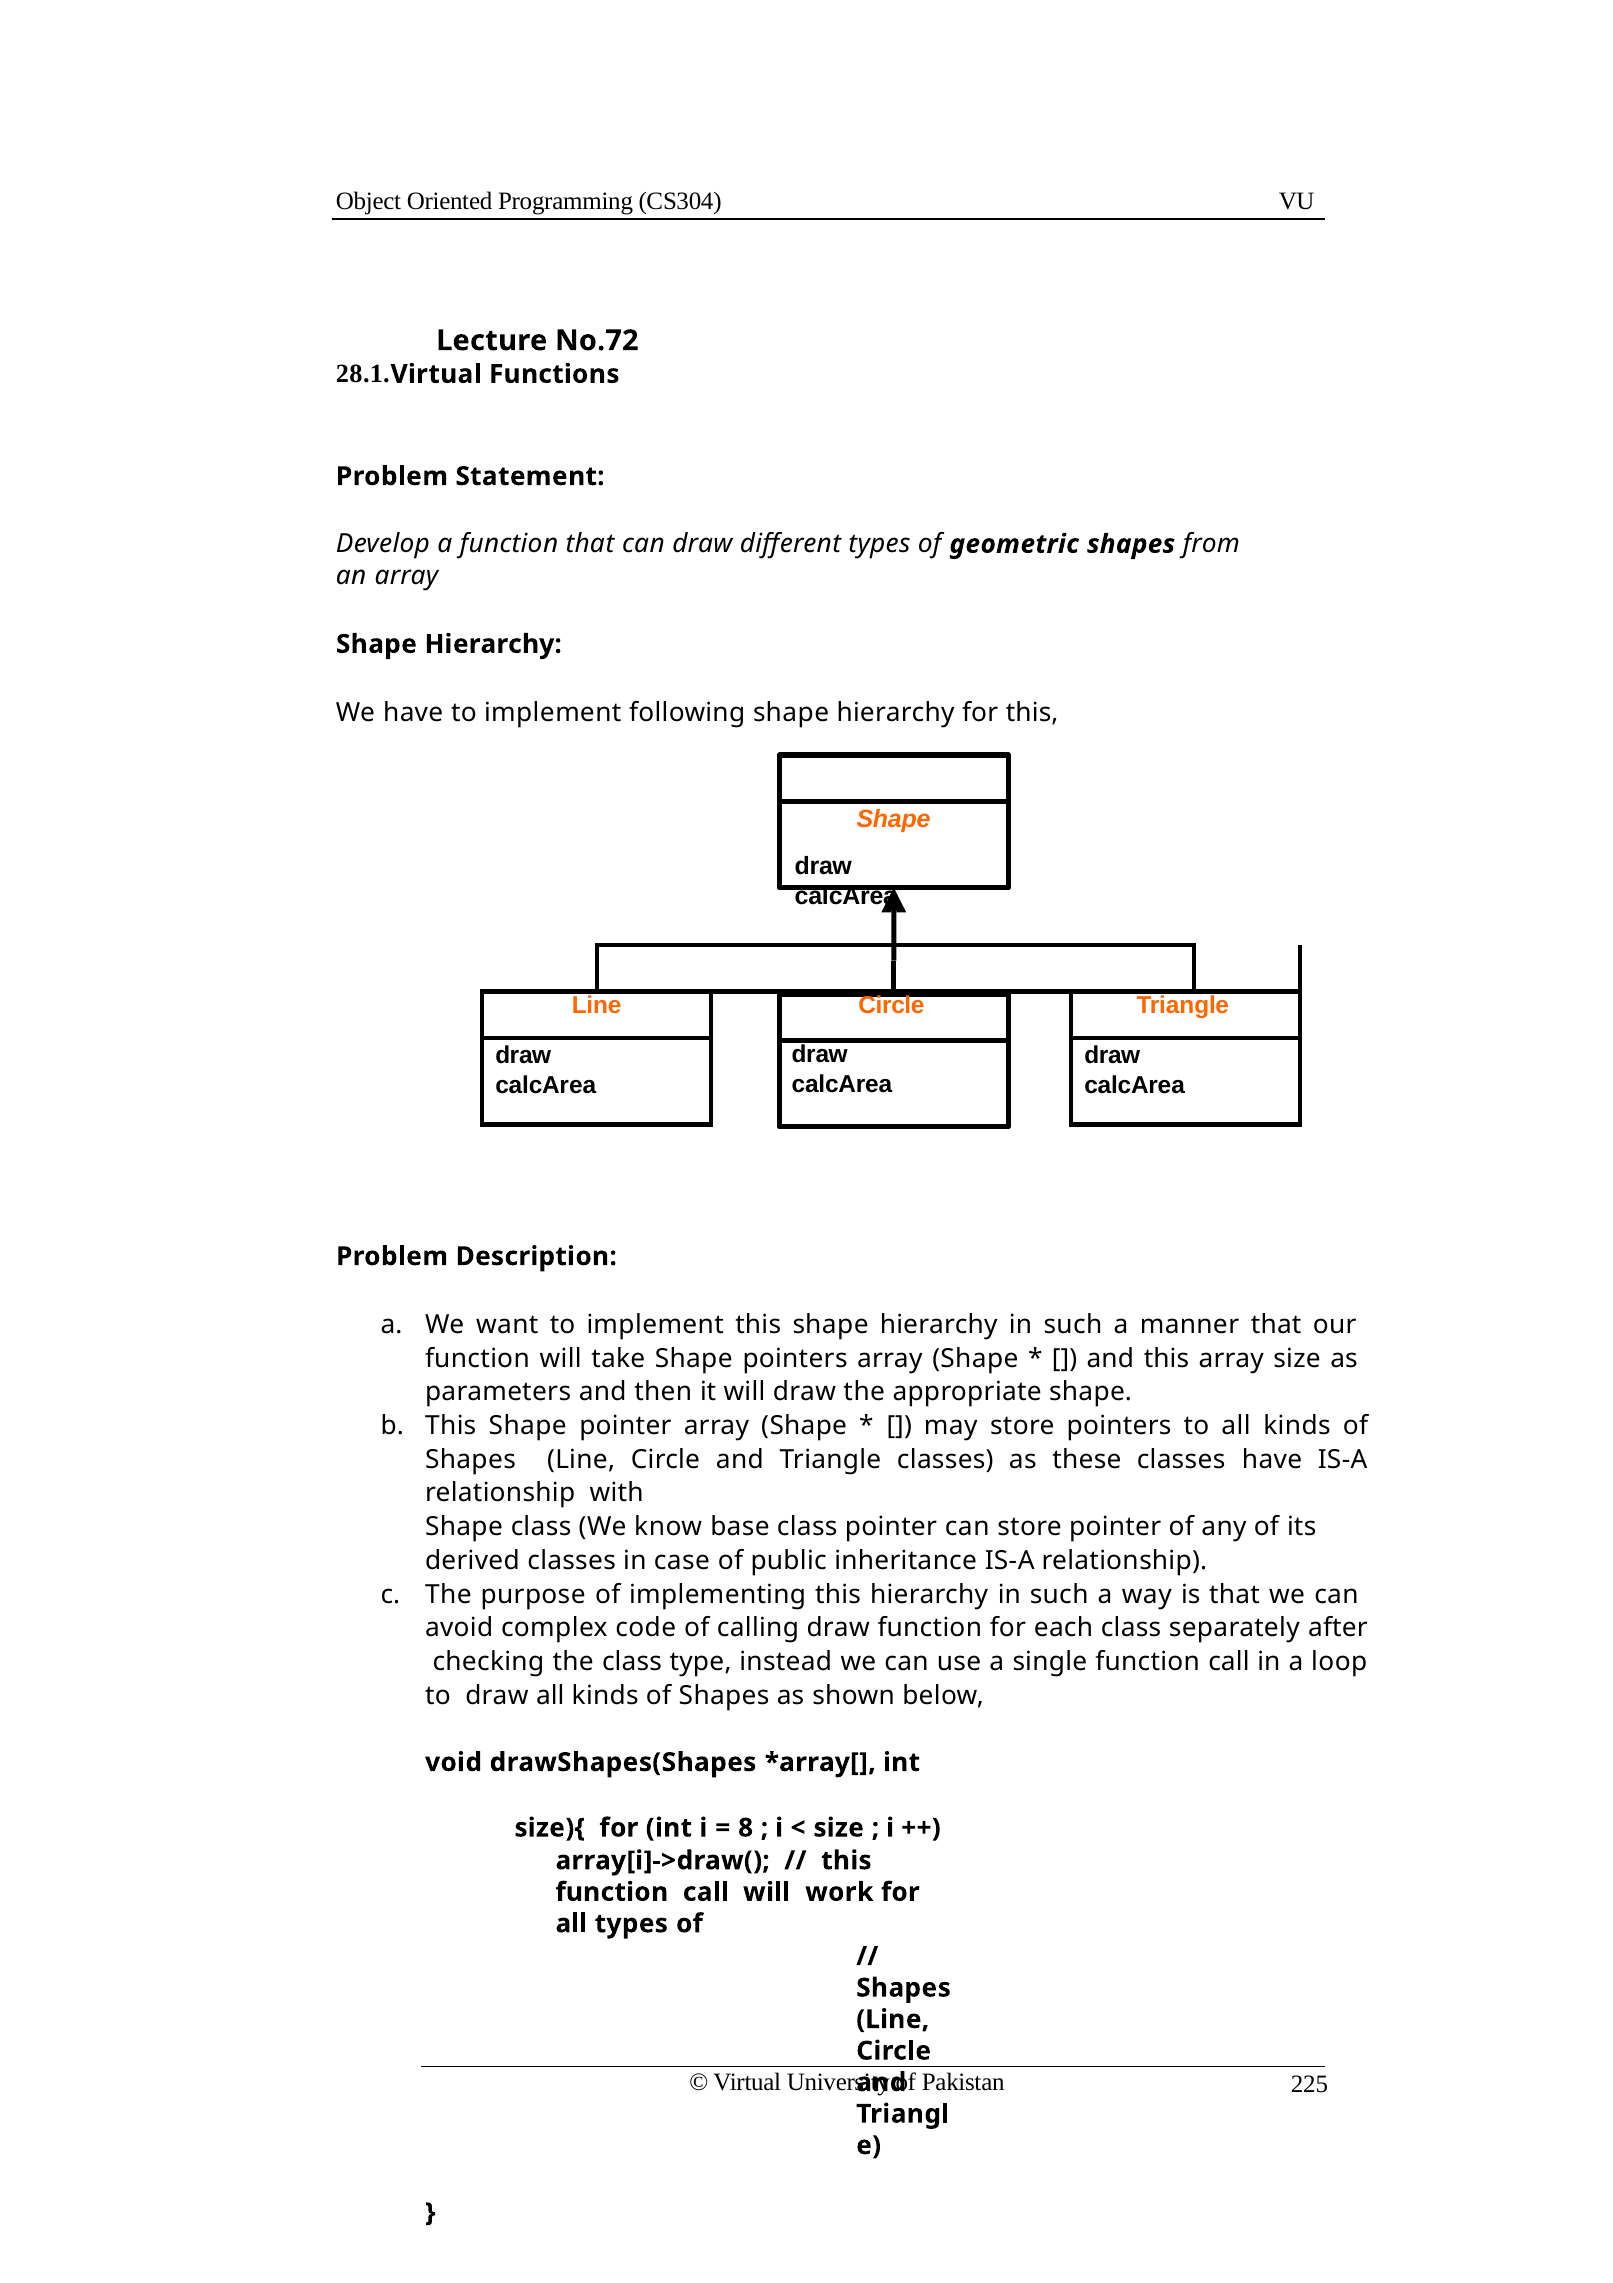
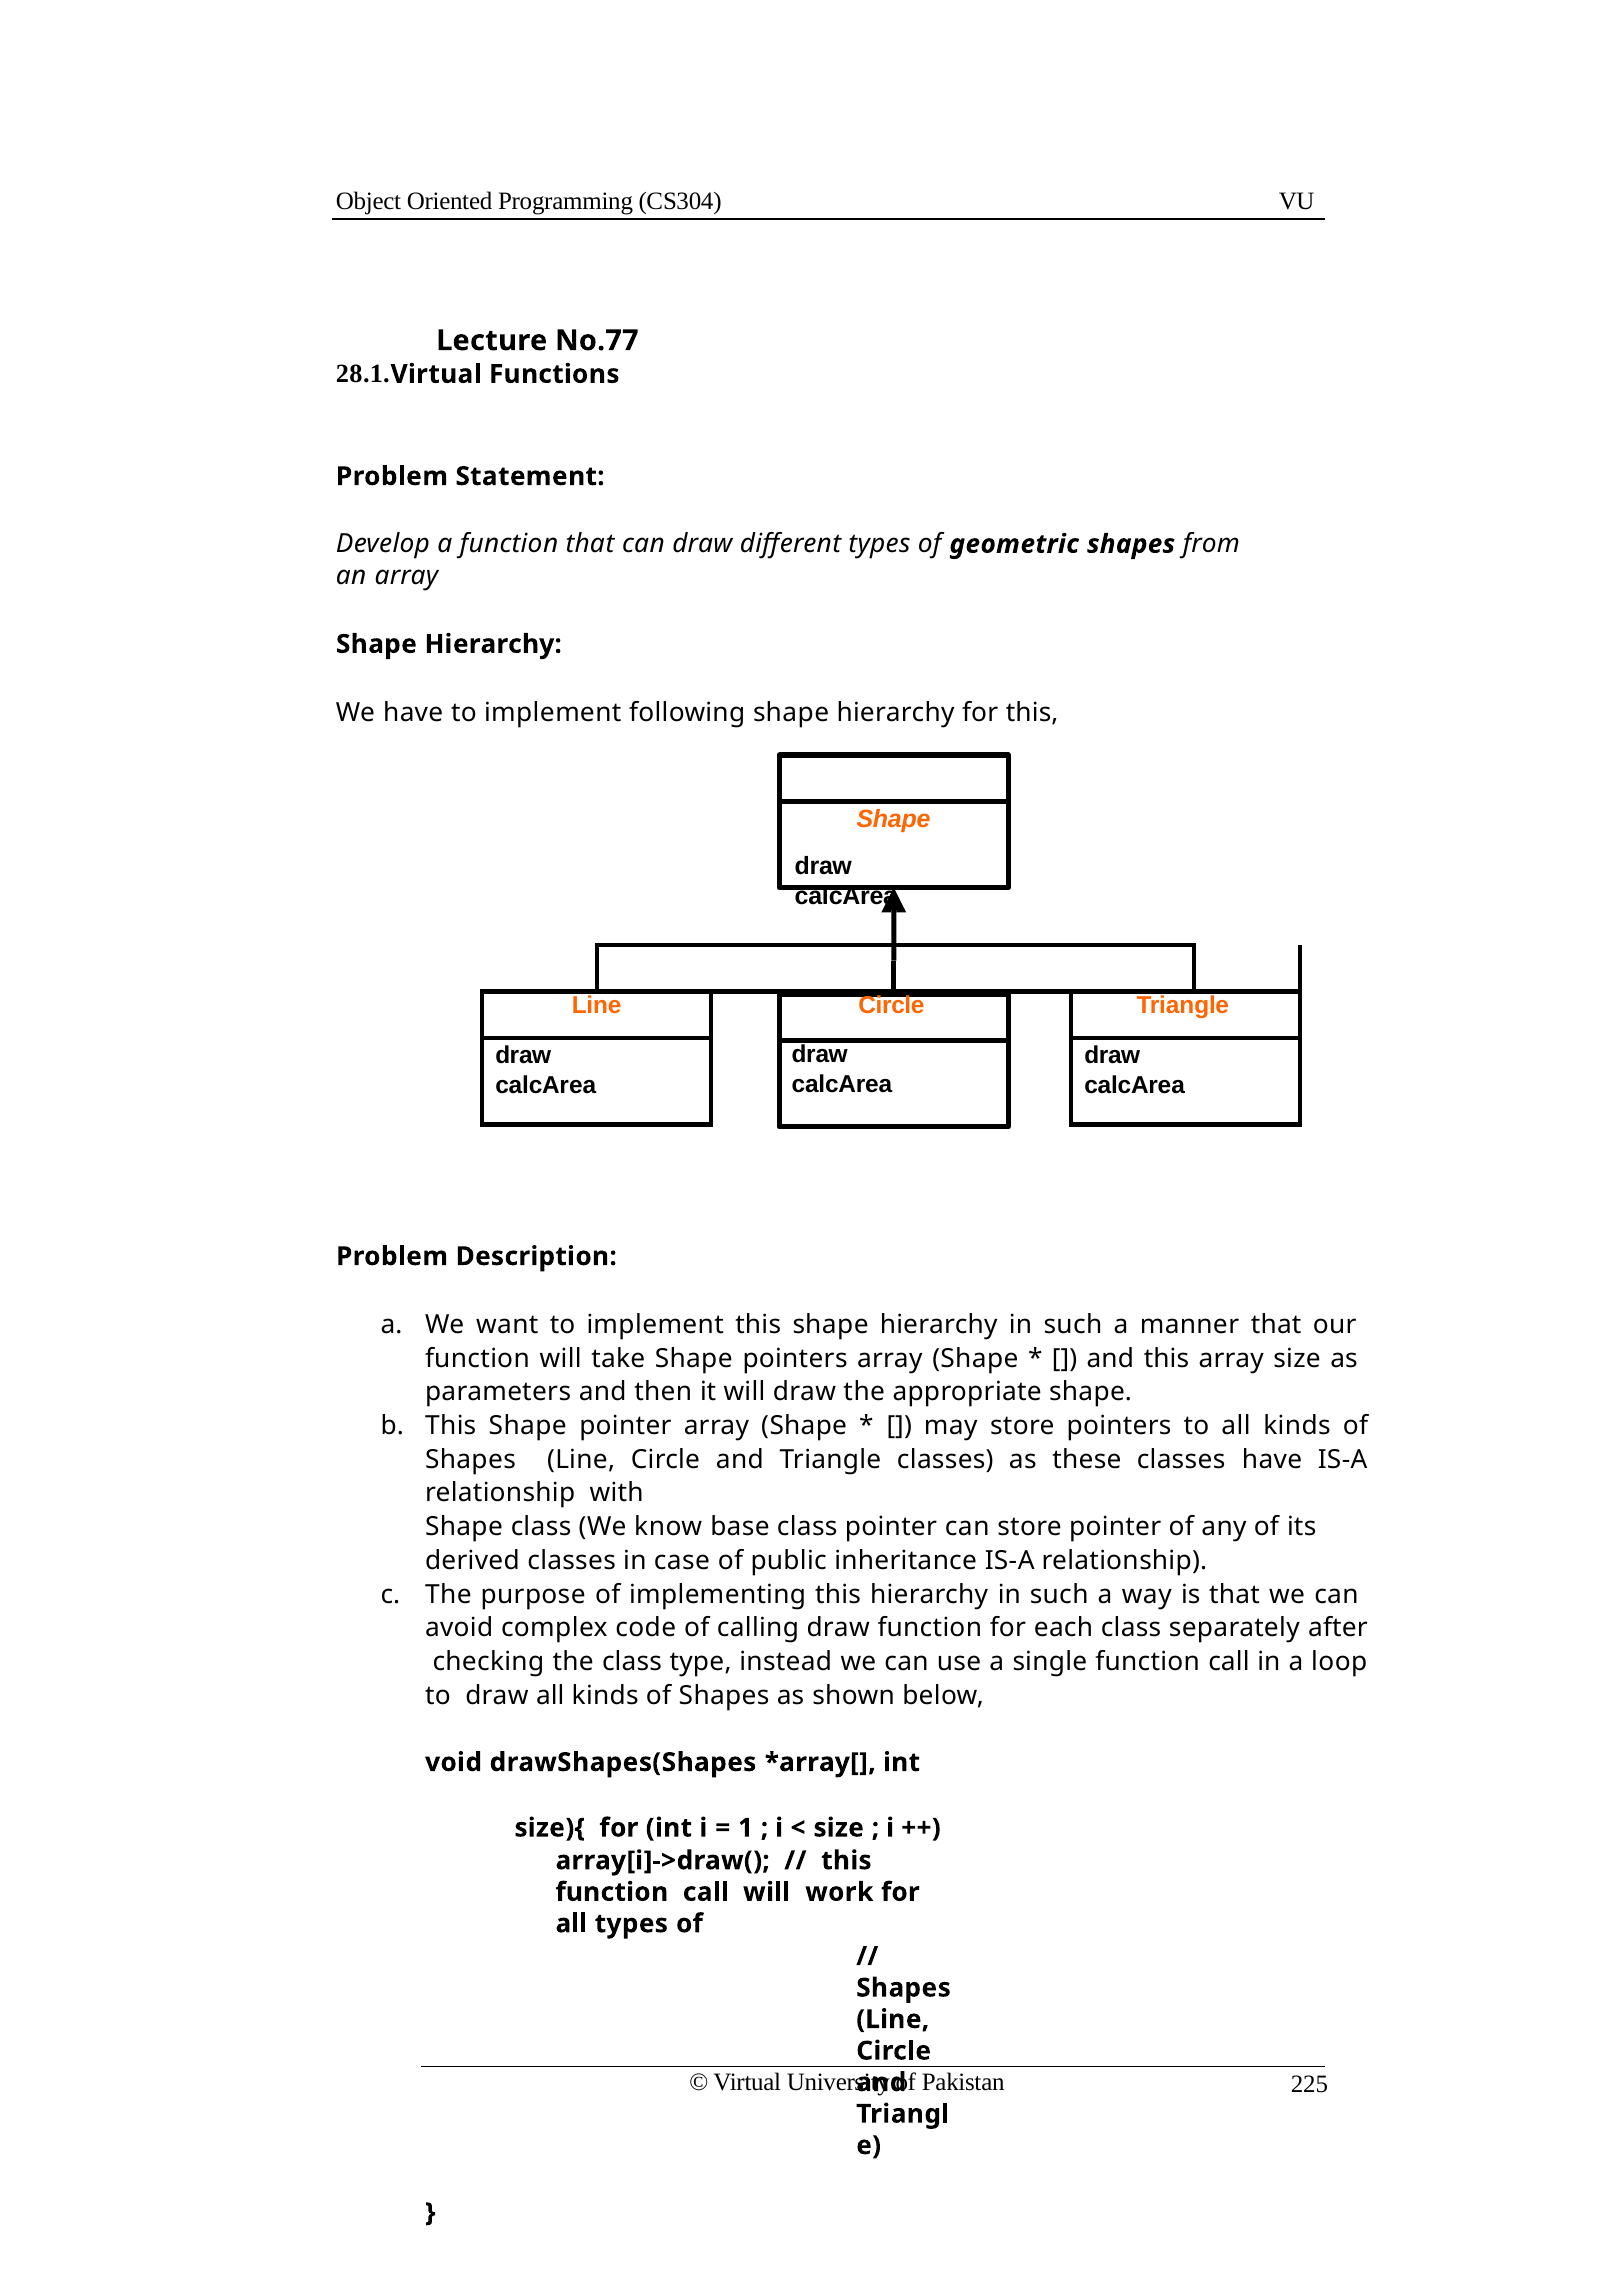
No.72: No.72 -> No.77 (597, 341)
8: 8 -> 1 (746, 1828)
